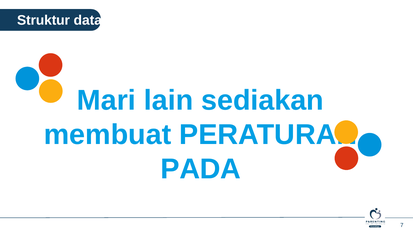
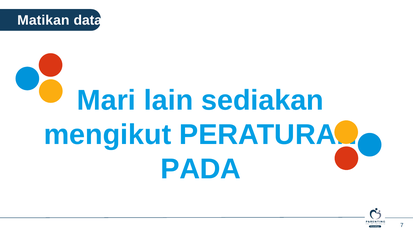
Struktur: Struktur -> Matikan (43, 20)
membuat: membuat -> mengikut (108, 135)
